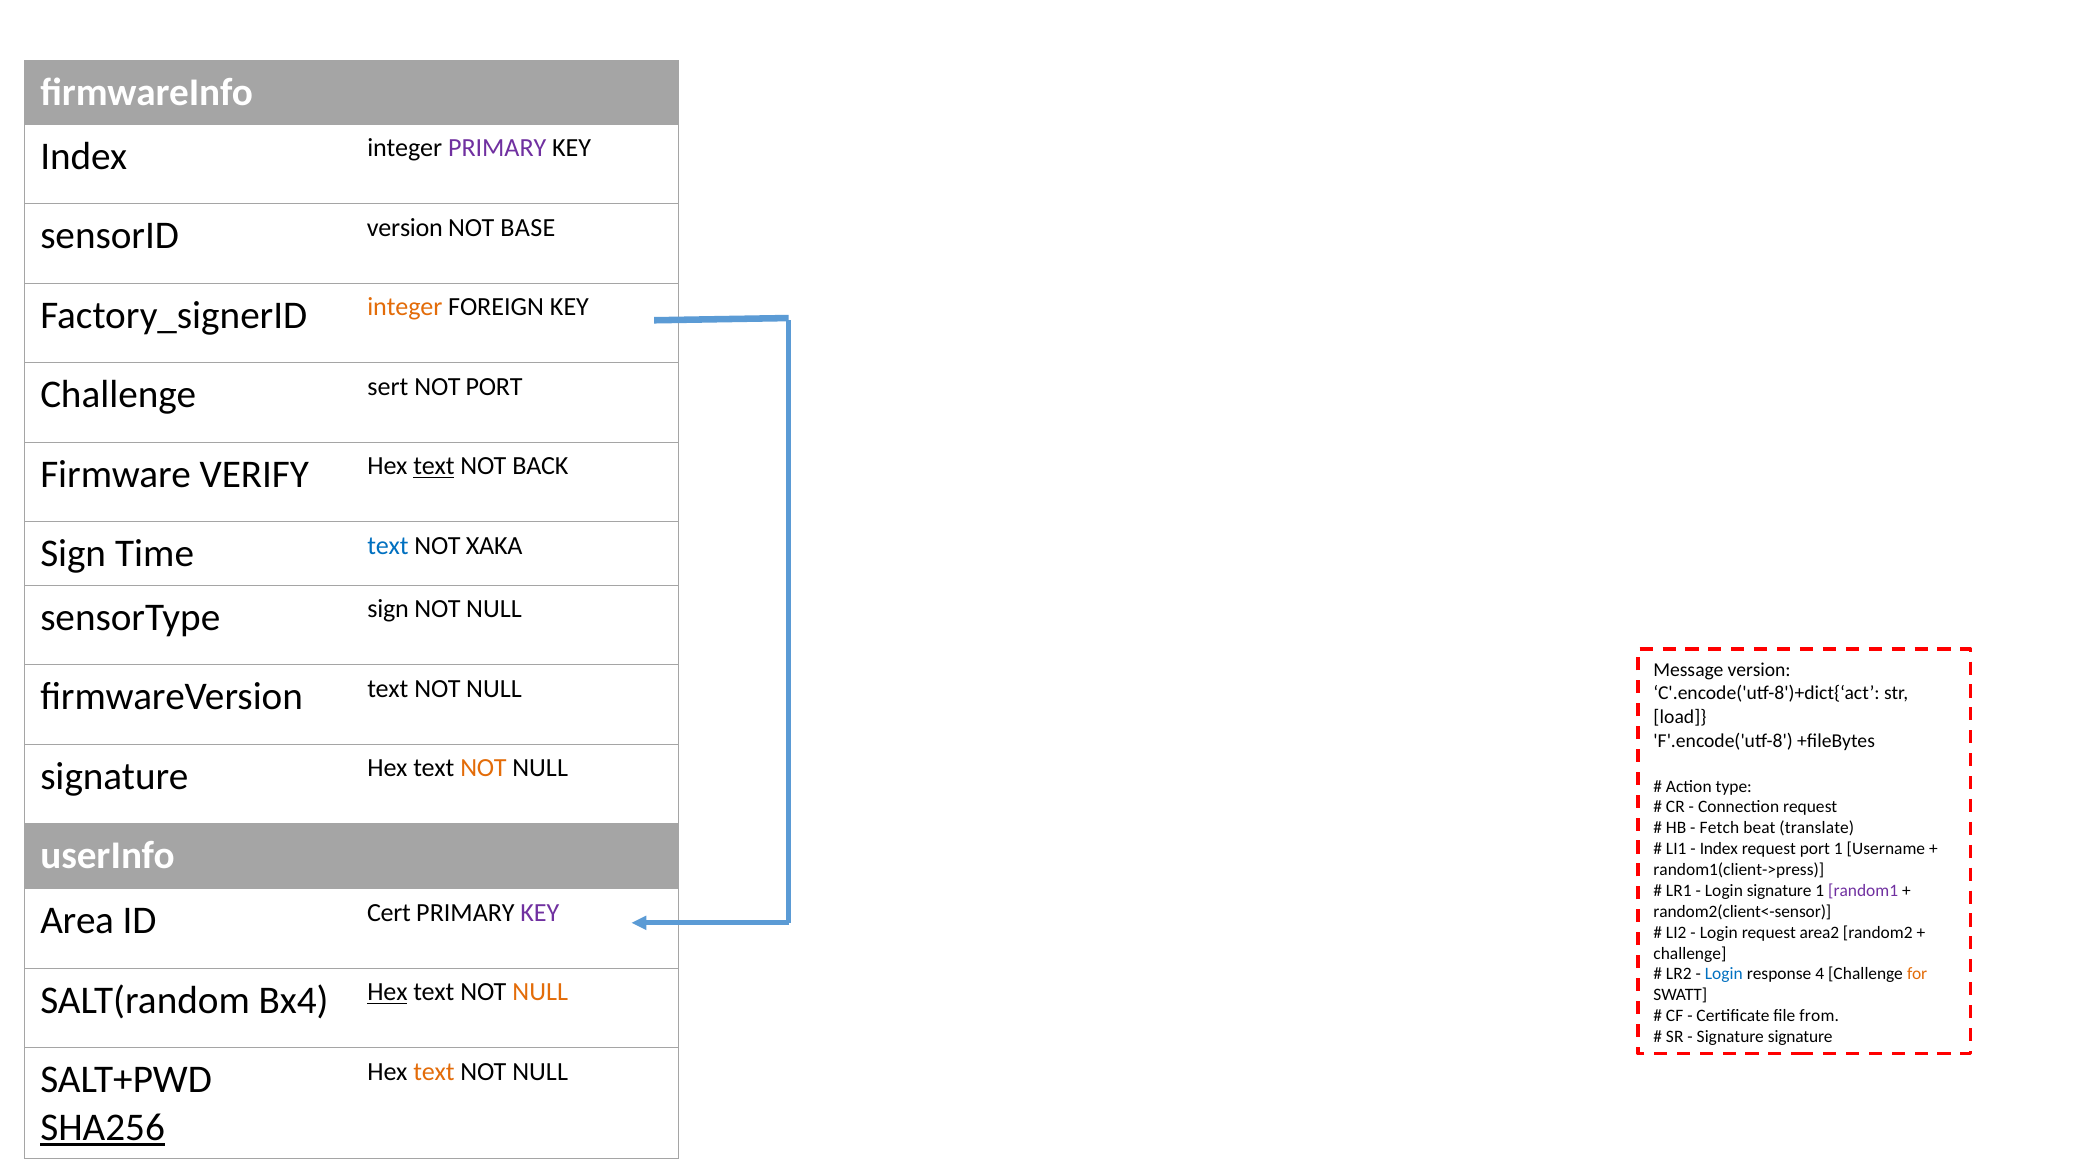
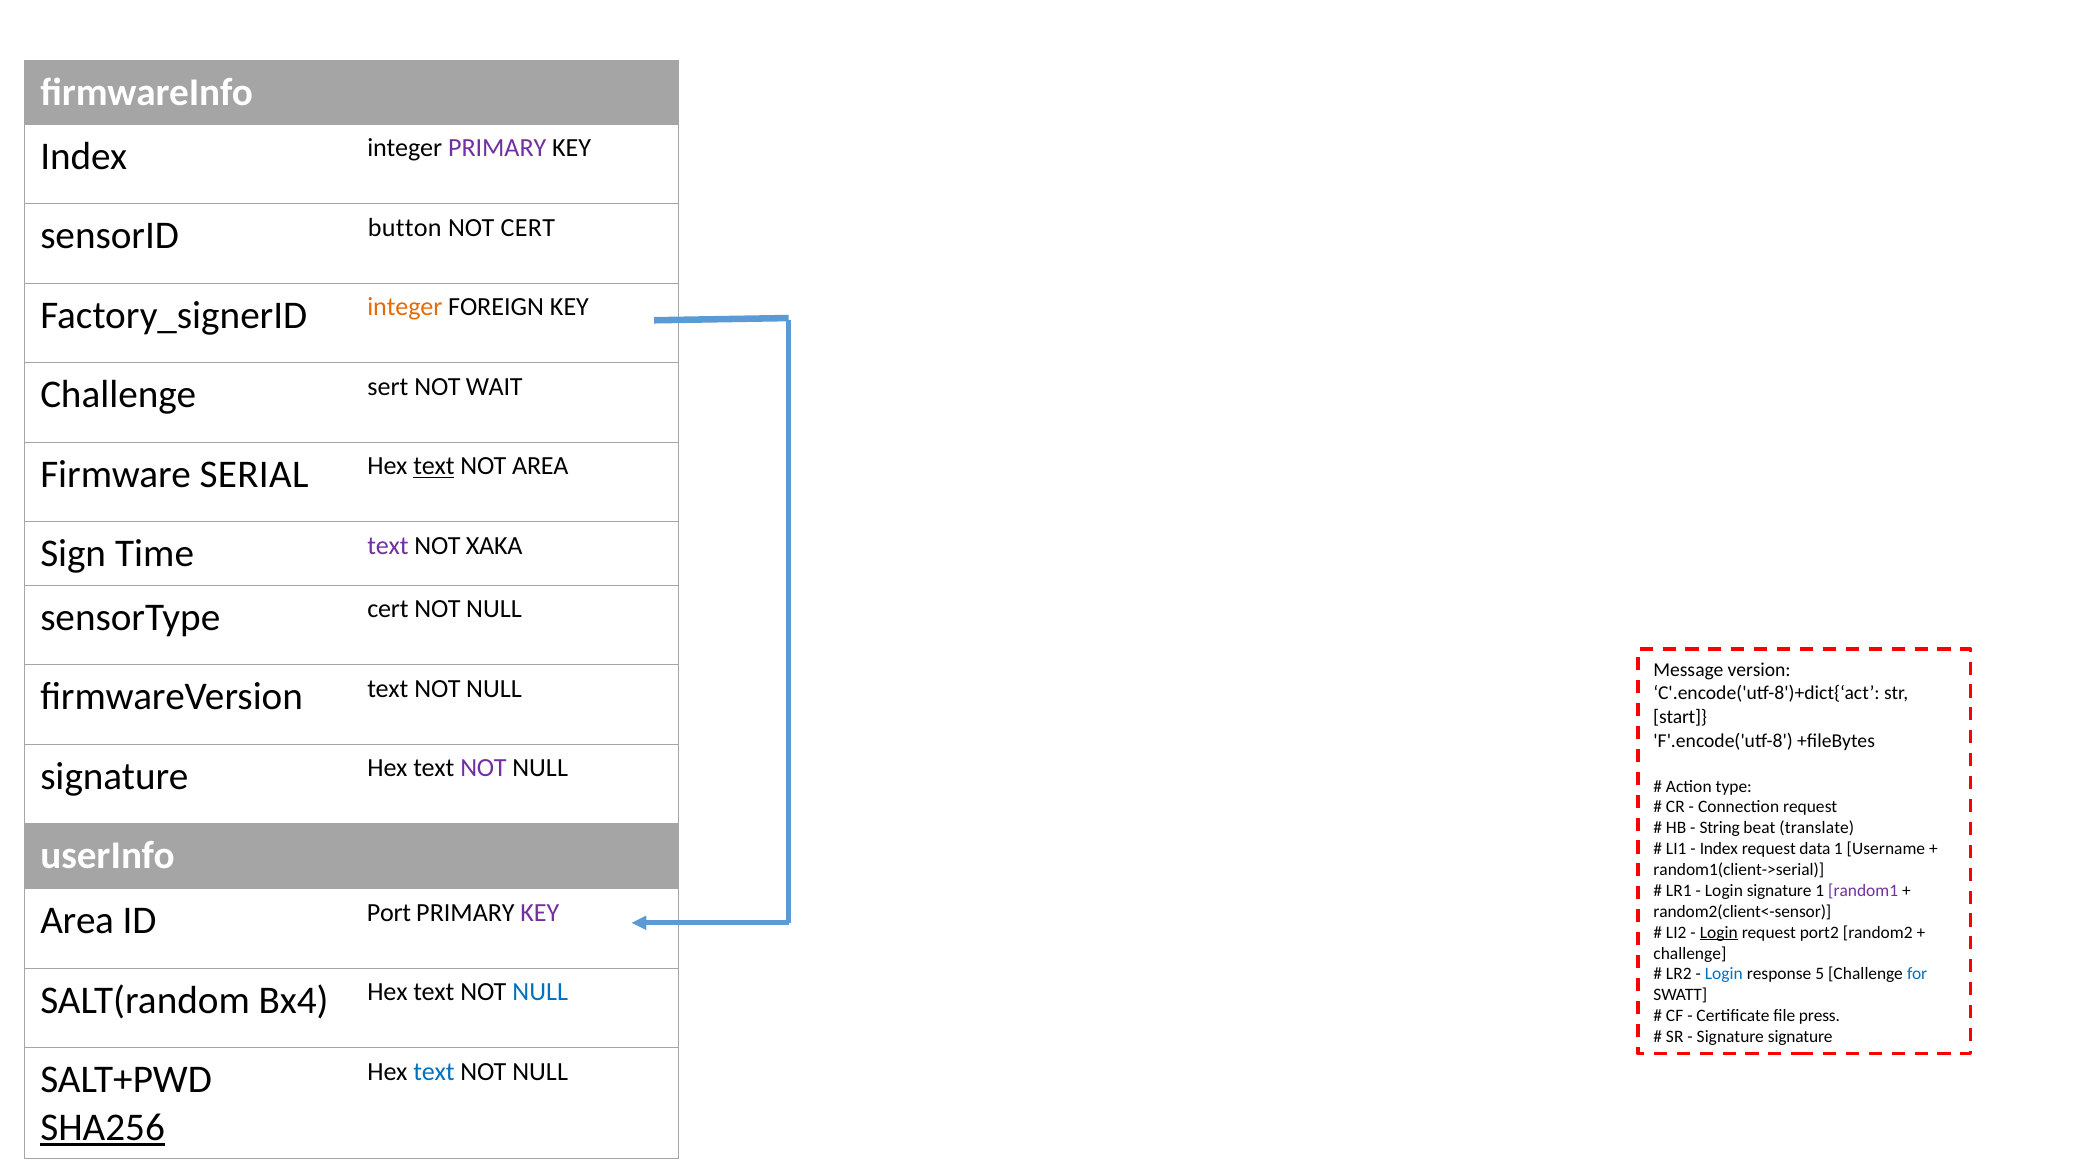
sensorID version: version -> button (405, 228)
NOT BASE: BASE -> CERT (528, 228)
NOT PORT: PORT -> WAIT (494, 387)
VERIFY: VERIFY -> SERIAL (254, 474)
NOT BACK: BACK -> AREA (540, 466)
text colour: blue -> purple (388, 546)
sensorType sign: sign -> cert (388, 609)
load: load -> start (1680, 717)
NOT colour: orange -> purple (483, 768)
Fetch: Fetch -> String (1720, 828)
request port: port -> data (1815, 849)
random1(client->press: random1(client->press -> random1(client->serial (1739, 870)
Cert: Cert -> Port (389, 913)
Login underline: none -> present (1719, 933)
area2: area2 -> port2 (1819, 933)
4: 4 -> 5 (1820, 974)
for colour: orange -> blue (1917, 974)
Hex underline: present -> none (387, 992)
NULL colour: orange -> blue (540, 992)
from: from -> press (1819, 1016)
text colour: orange -> blue (434, 1072)
